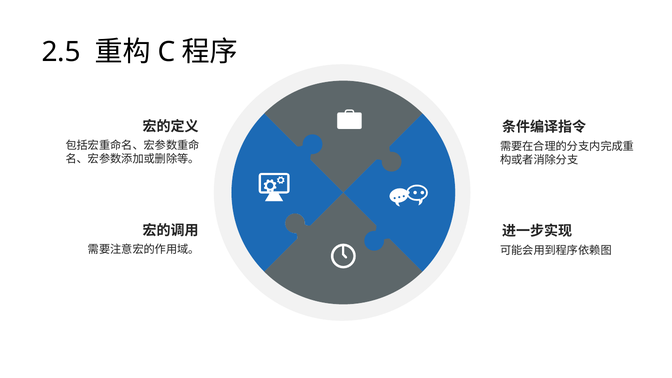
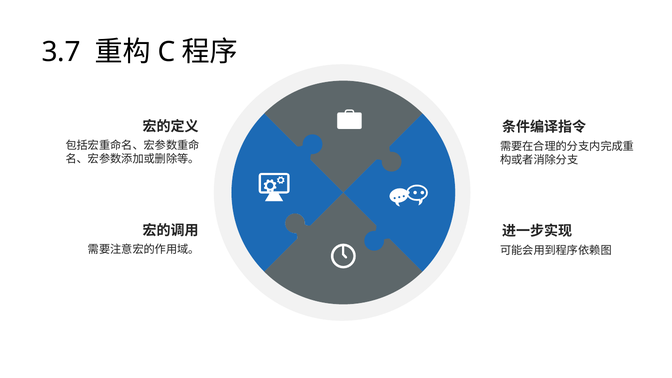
2.5: 2.5 -> 3.7 (61, 52)
